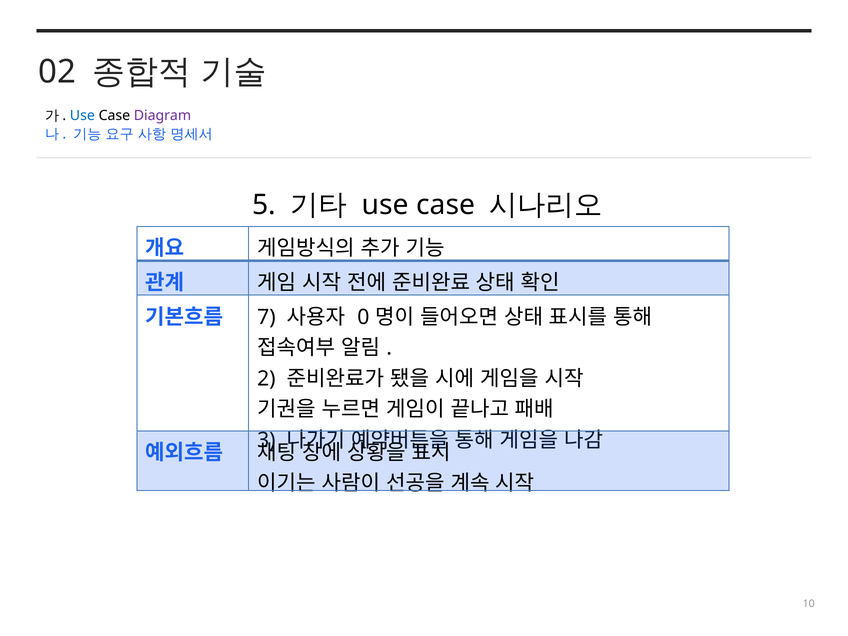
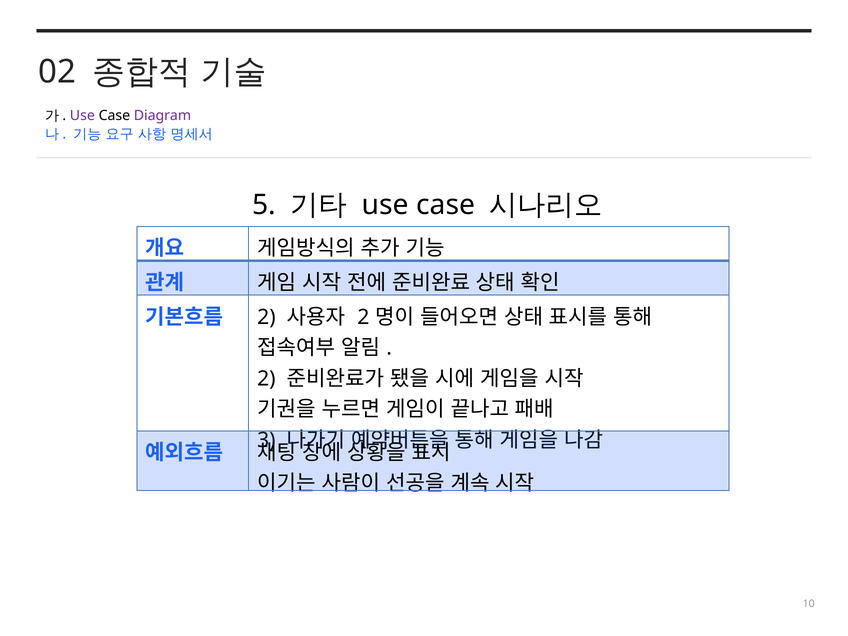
Use colour: blue -> purple (82, 115)
7: 7 -> 2 (266, 317)
0: 0 -> 2 (363, 317)
